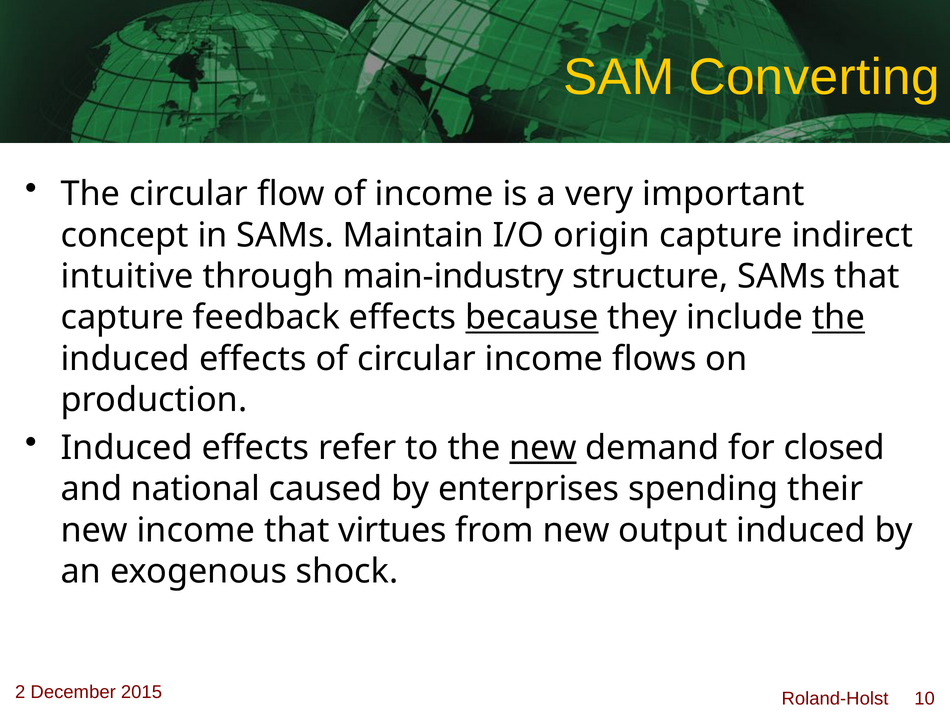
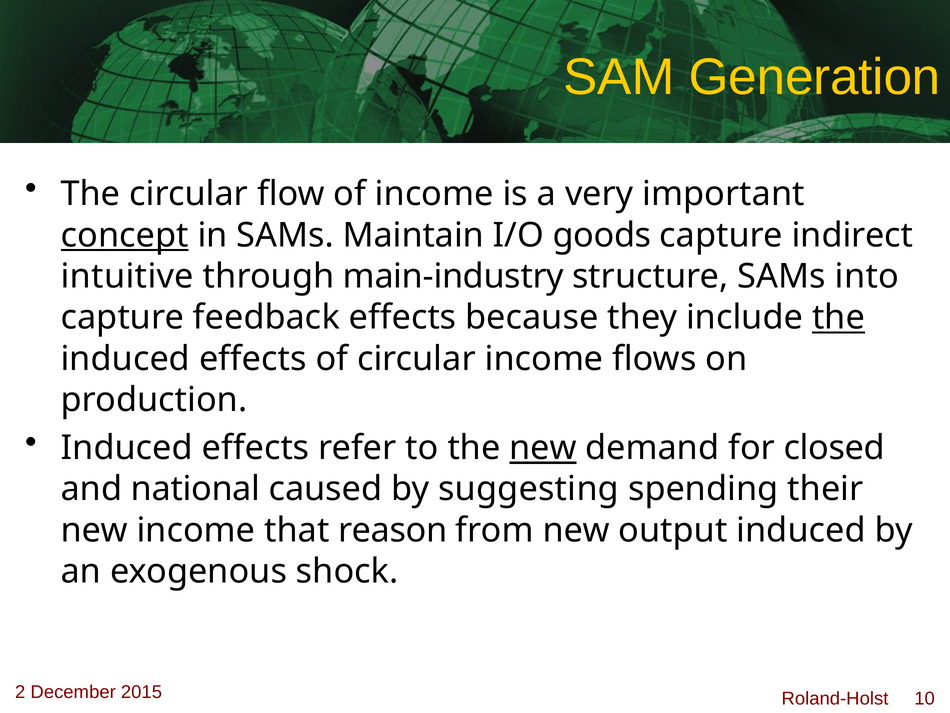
Converting: Converting -> Generation (815, 77)
concept underline: none -> present (125, 235)
origin: origin -> goods (602, 235)
SAMs that: that -> into (867, 276)
because underline: present -> none (532, 317)
enterprises: enterprises -> suggesting (529, 489)
virtues: virtues -> reason (393, 530)
